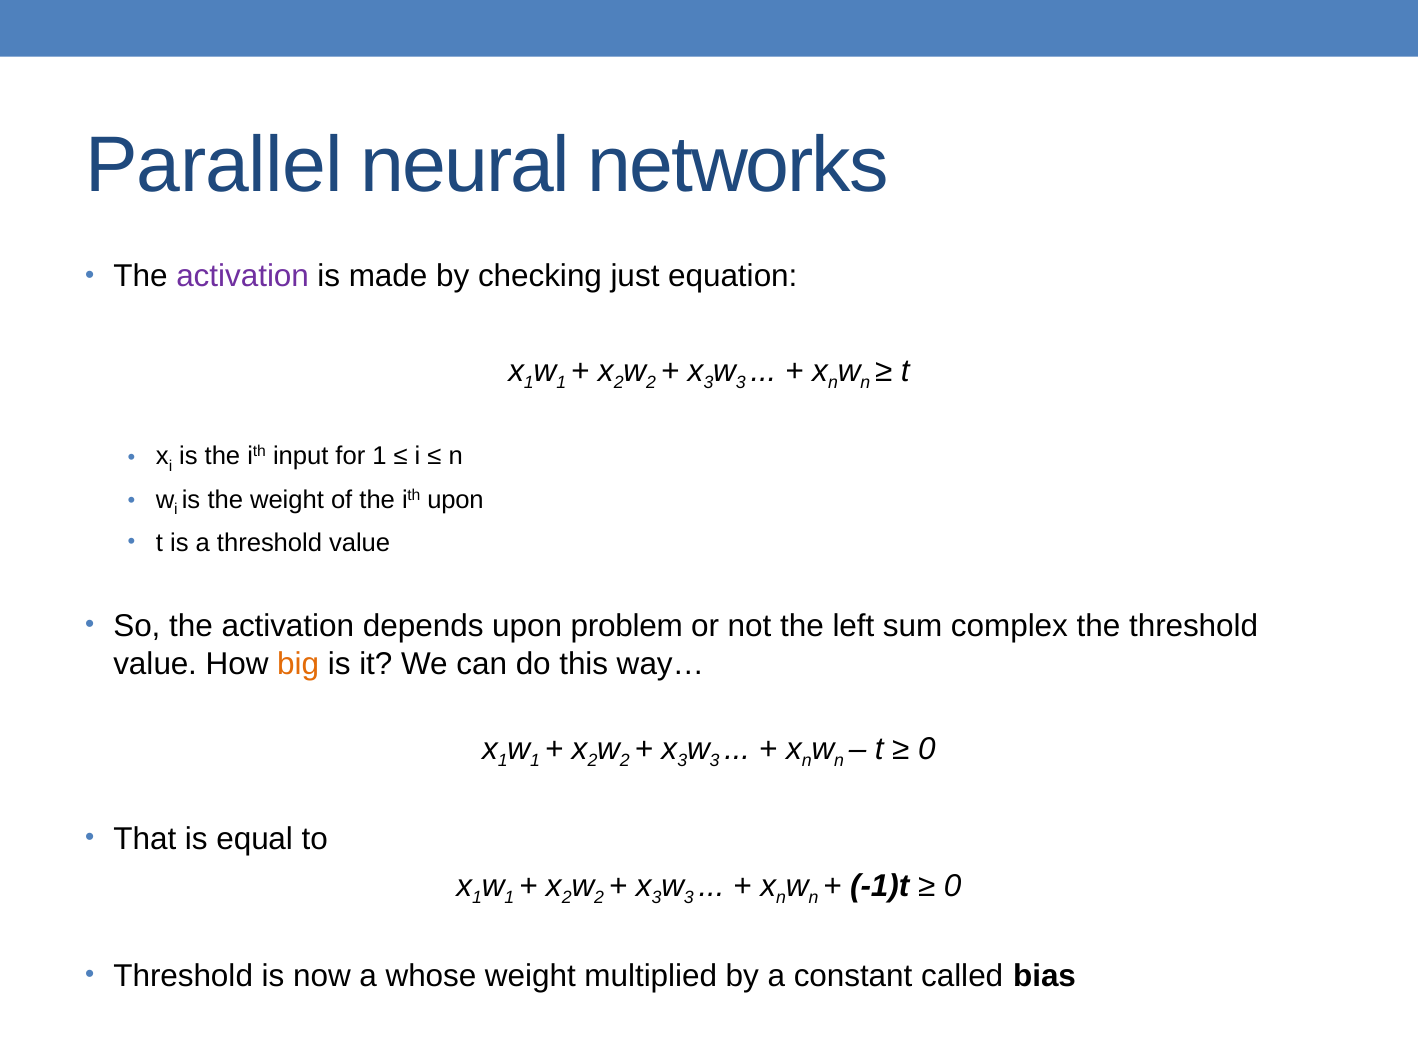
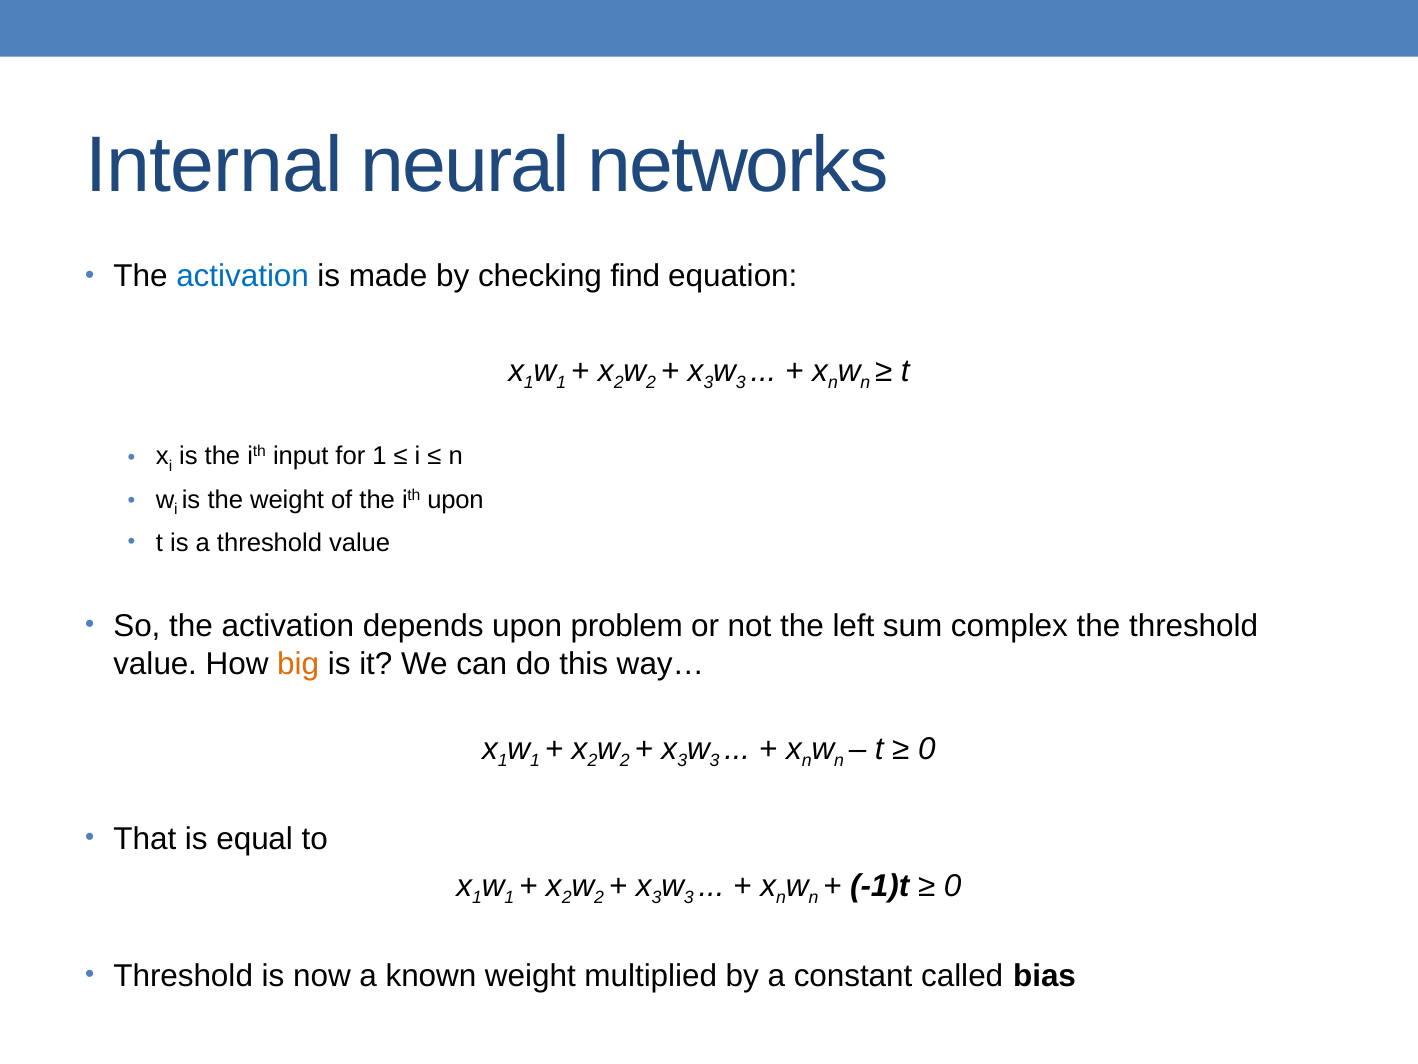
Parallel: Parallel -> Internal (214, 165)
activation colour: purple -> blue (243, 276)
just: just -> find (635, 276)
whose: whose -> known (431, 975)
